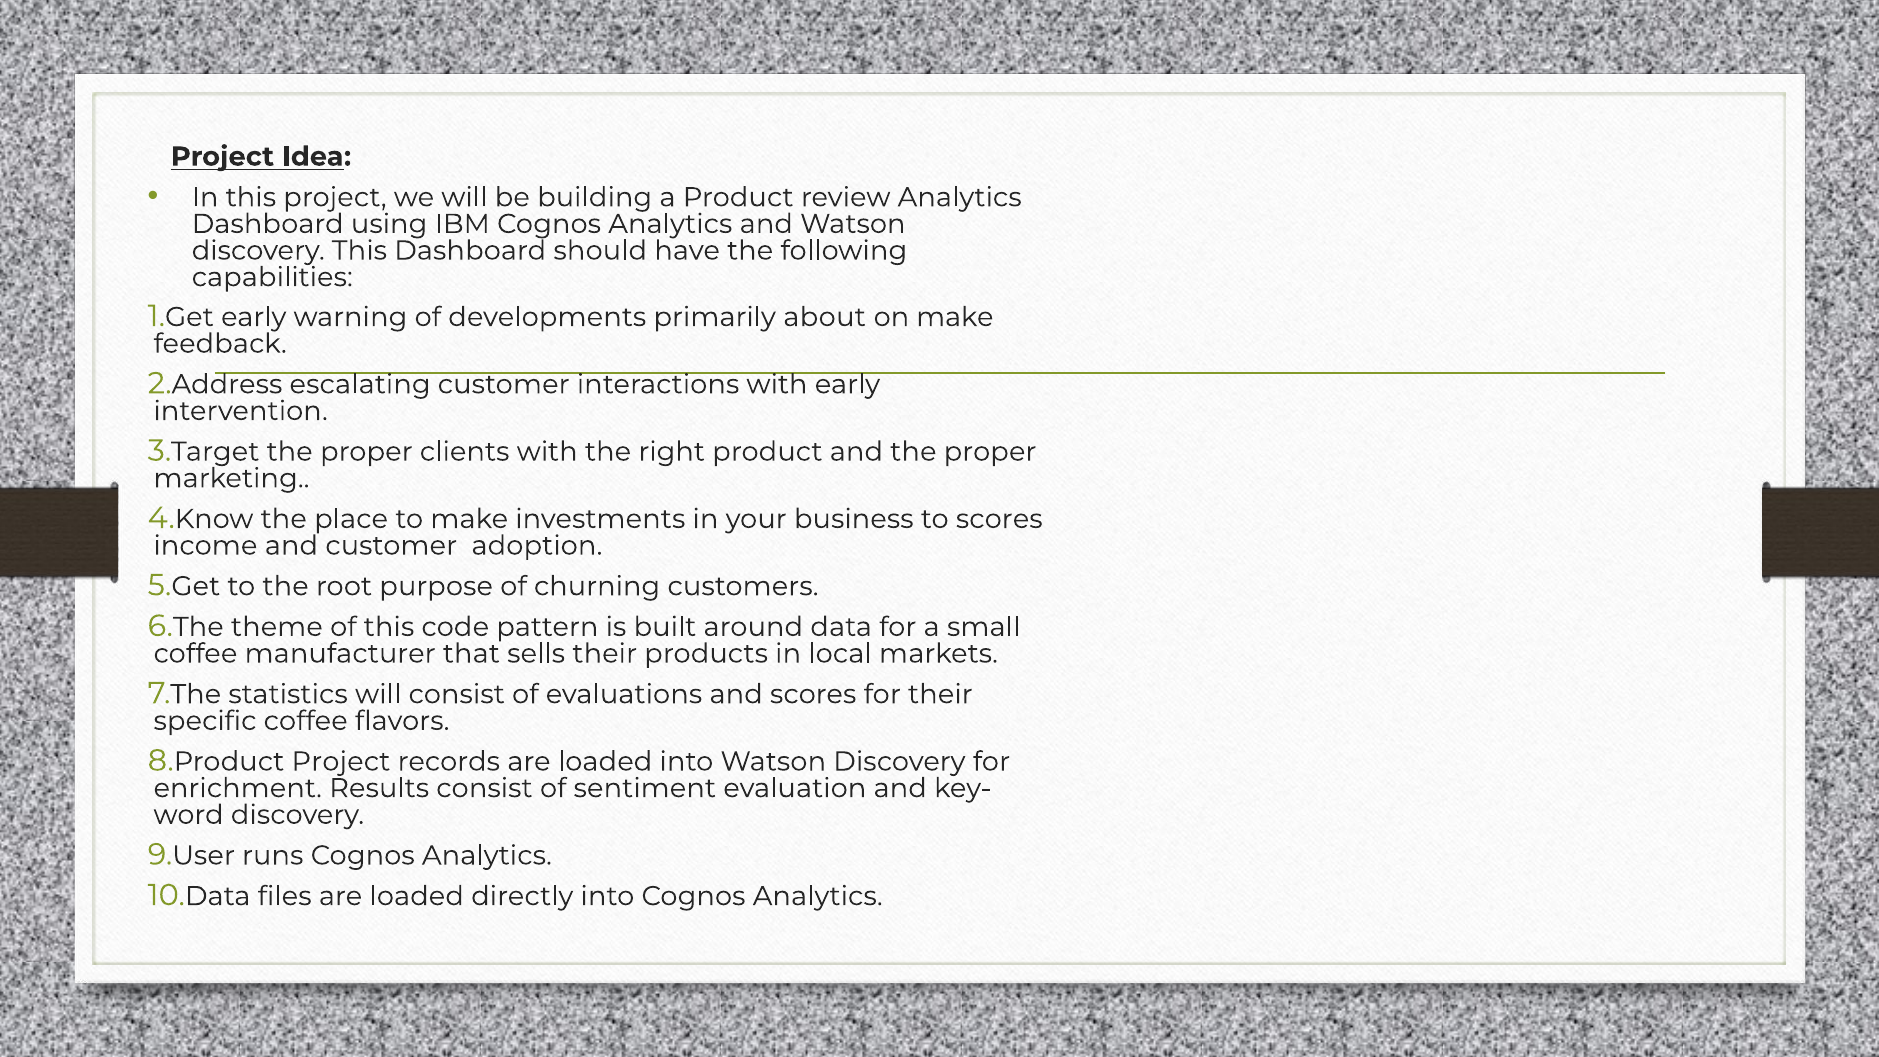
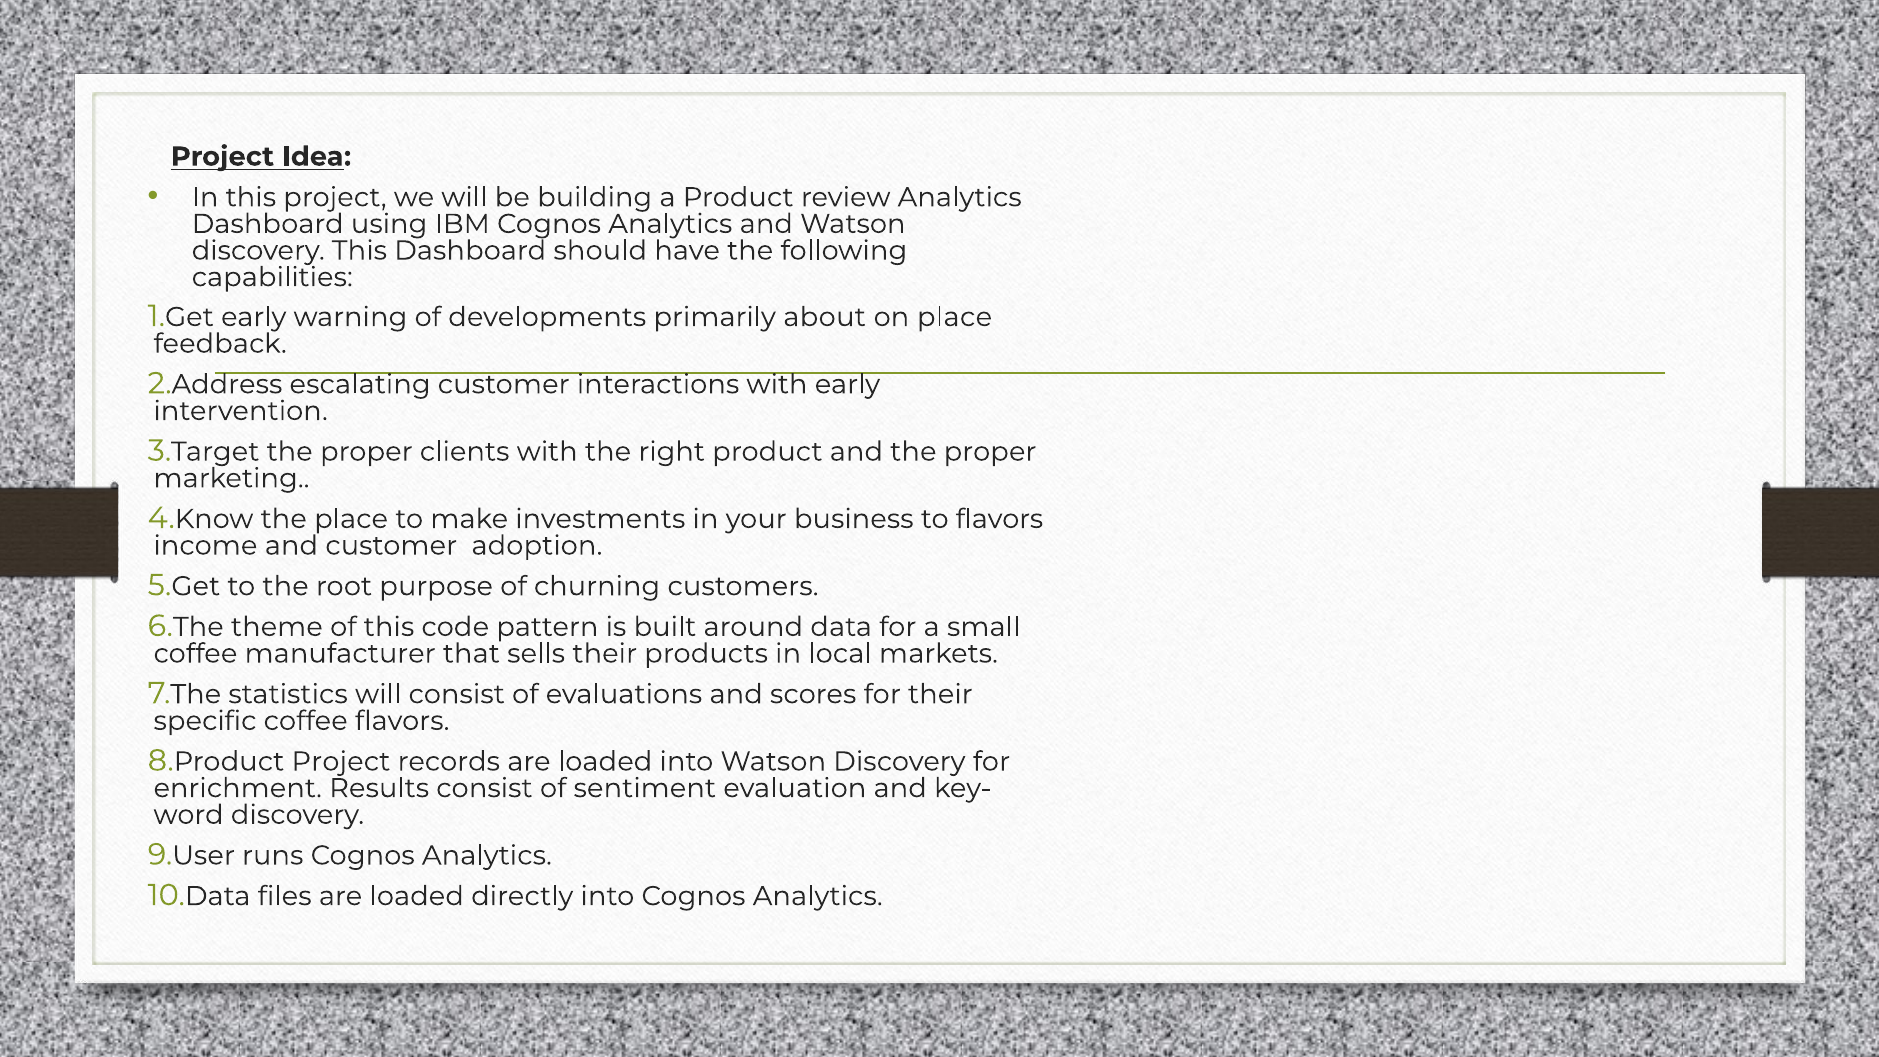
on make: make -> place (955, 317)
to scores: scores -> flavors (999, 519)
